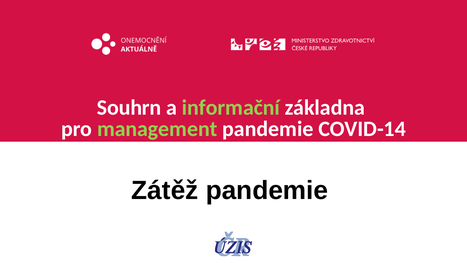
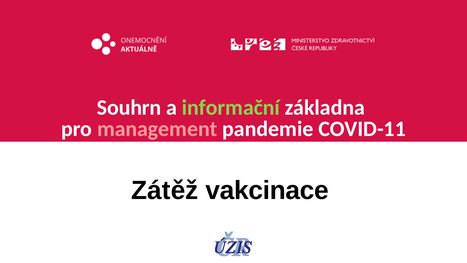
management colour: light green -> pink (157, 129)
COVID-14: COVID-14 -> COVID-11 (362, 129)
Zátěž pandemie: pandemie -> vakcinace (267, 190)
